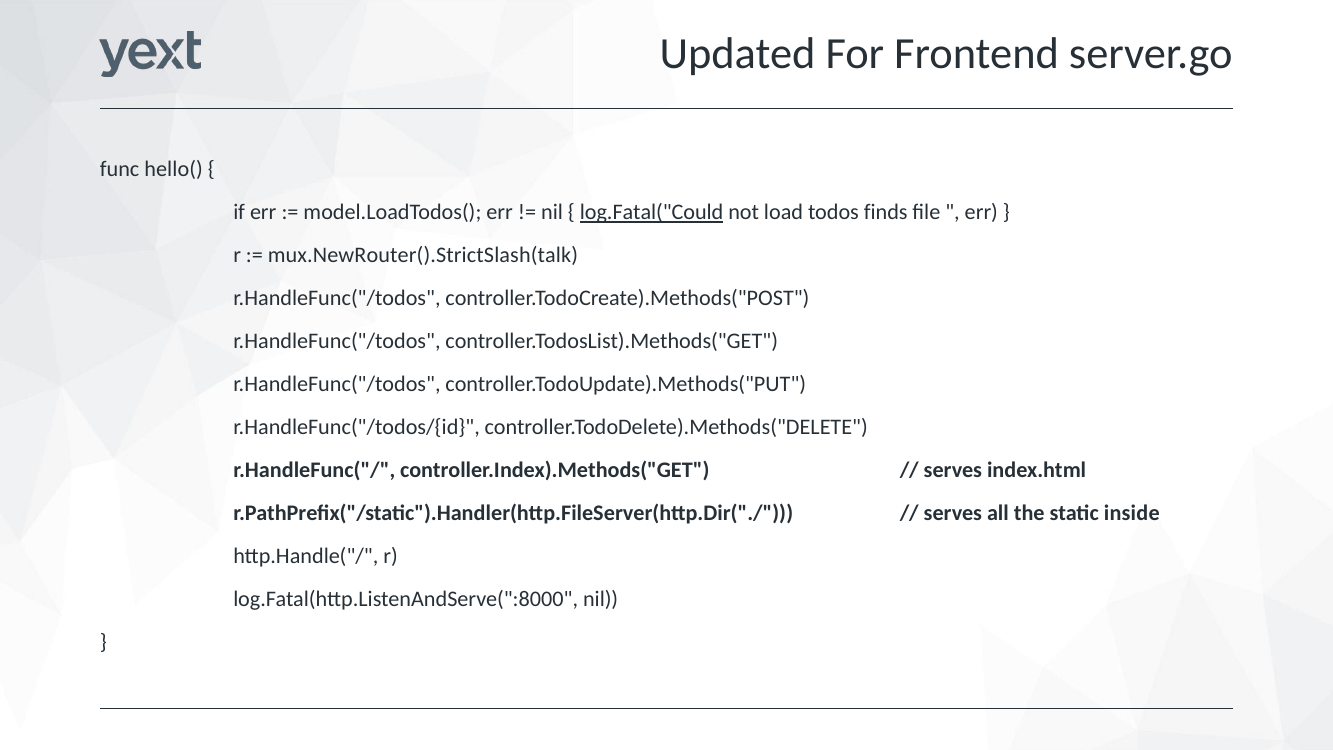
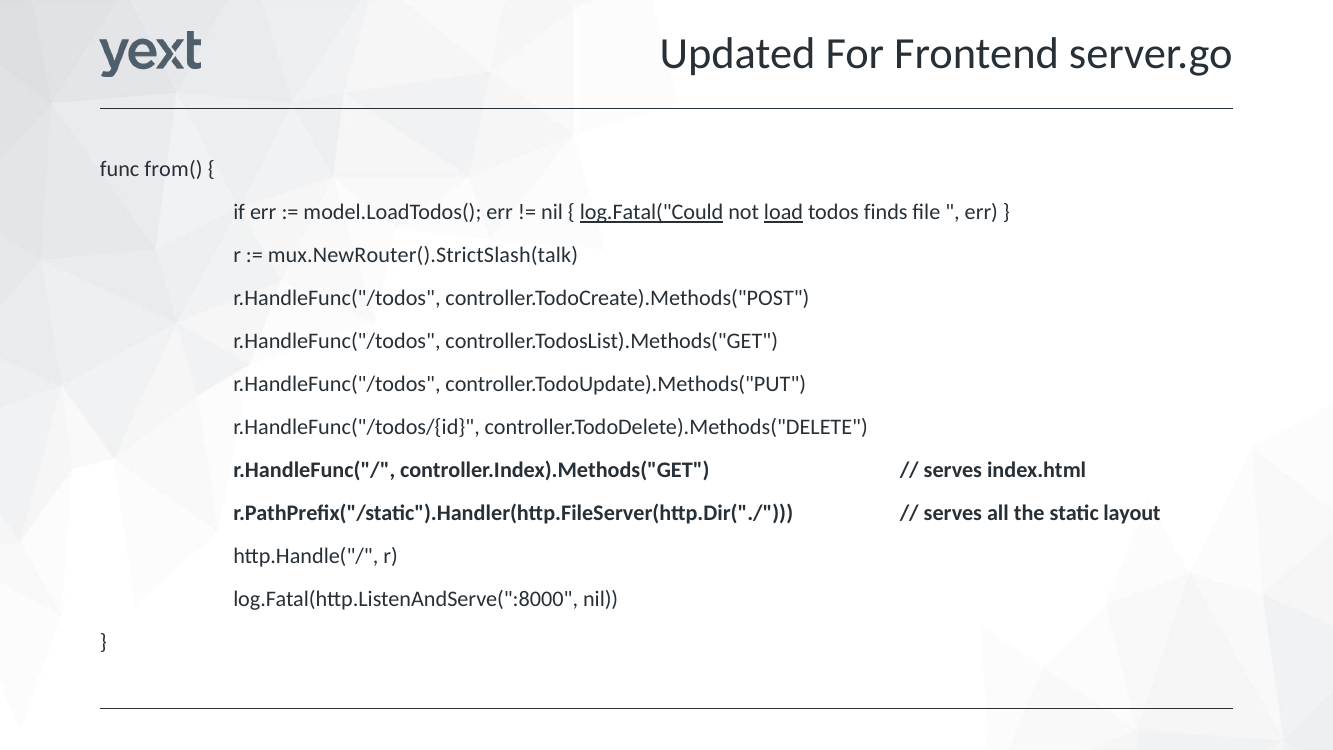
hello(: hello( -> from( (174, 169)
load underline: none -> present (784, 212)
inside: inside -> layout (1132, 513)
